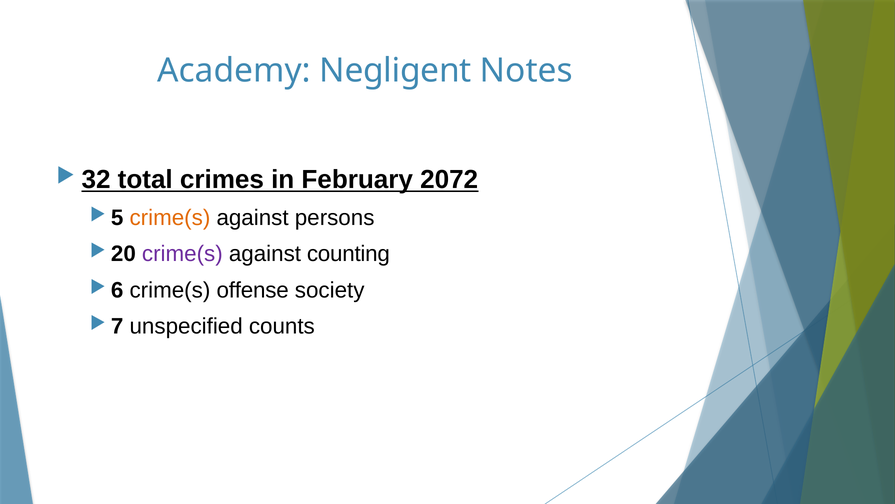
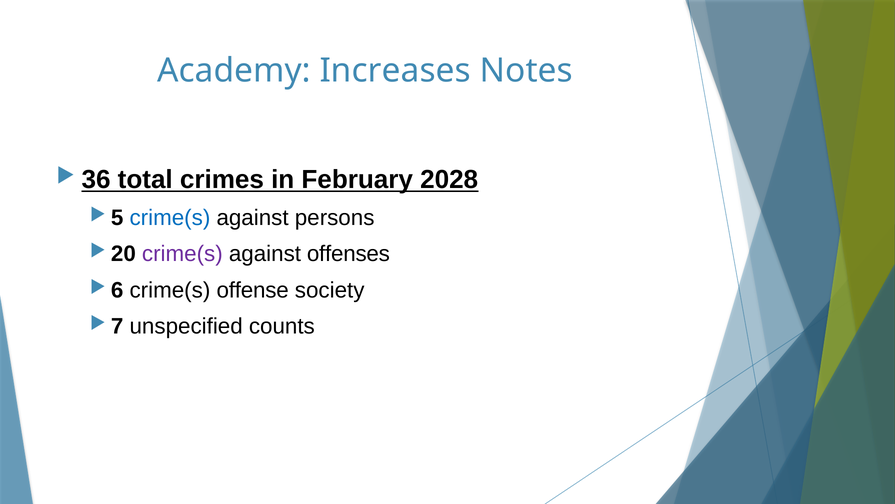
Negligent: Negligent -> Increases (395, 71)
32: 32 -> 36 (96, 179)
2072: 2072 -> 2028 (449, 179)
crime(s colour: orange -> blue (170, 218)
counting: counting -> offenses (348, 254)
